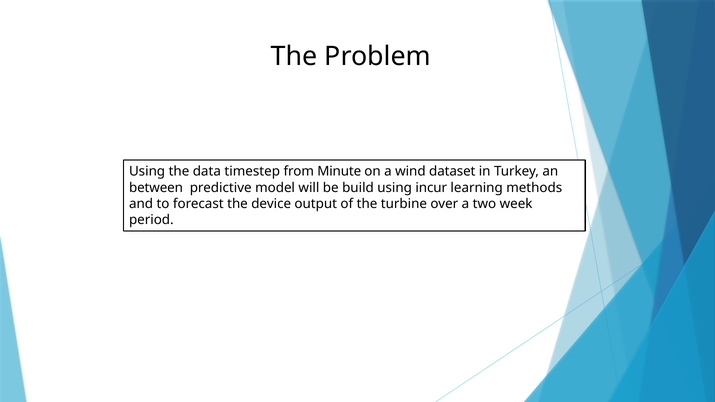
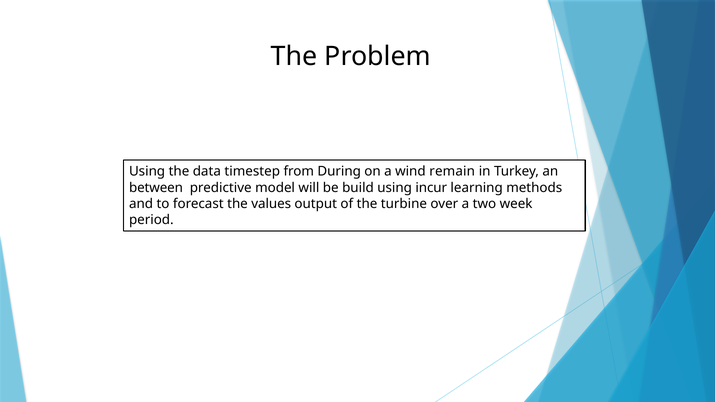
Minute: Minute -> During (339, 172)
dataset: dataset -> remain (452, 172)
device: device -> values (271, 204)
